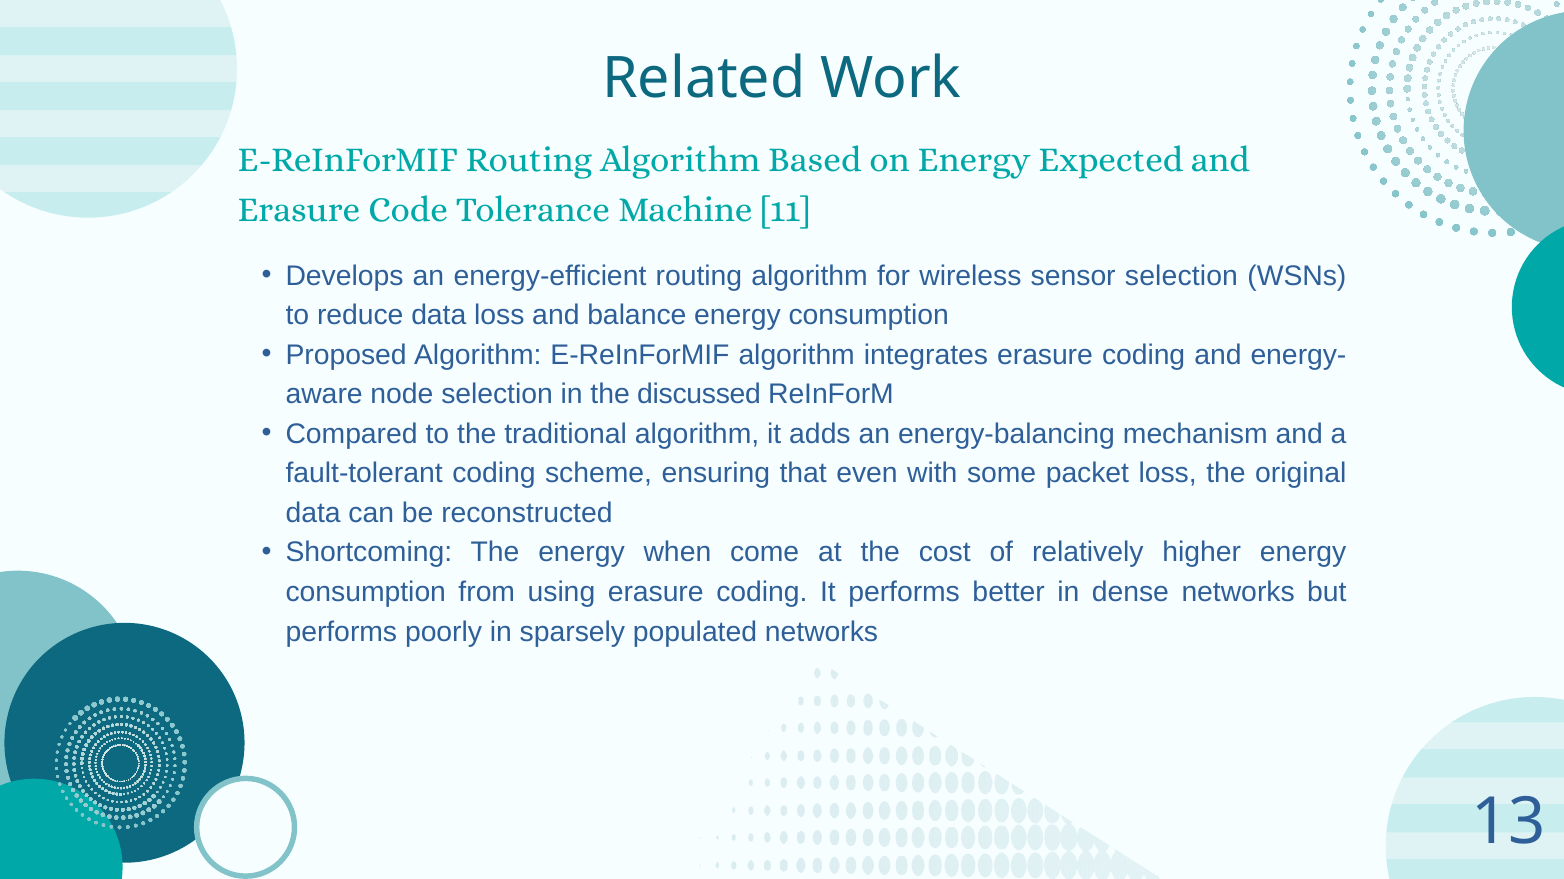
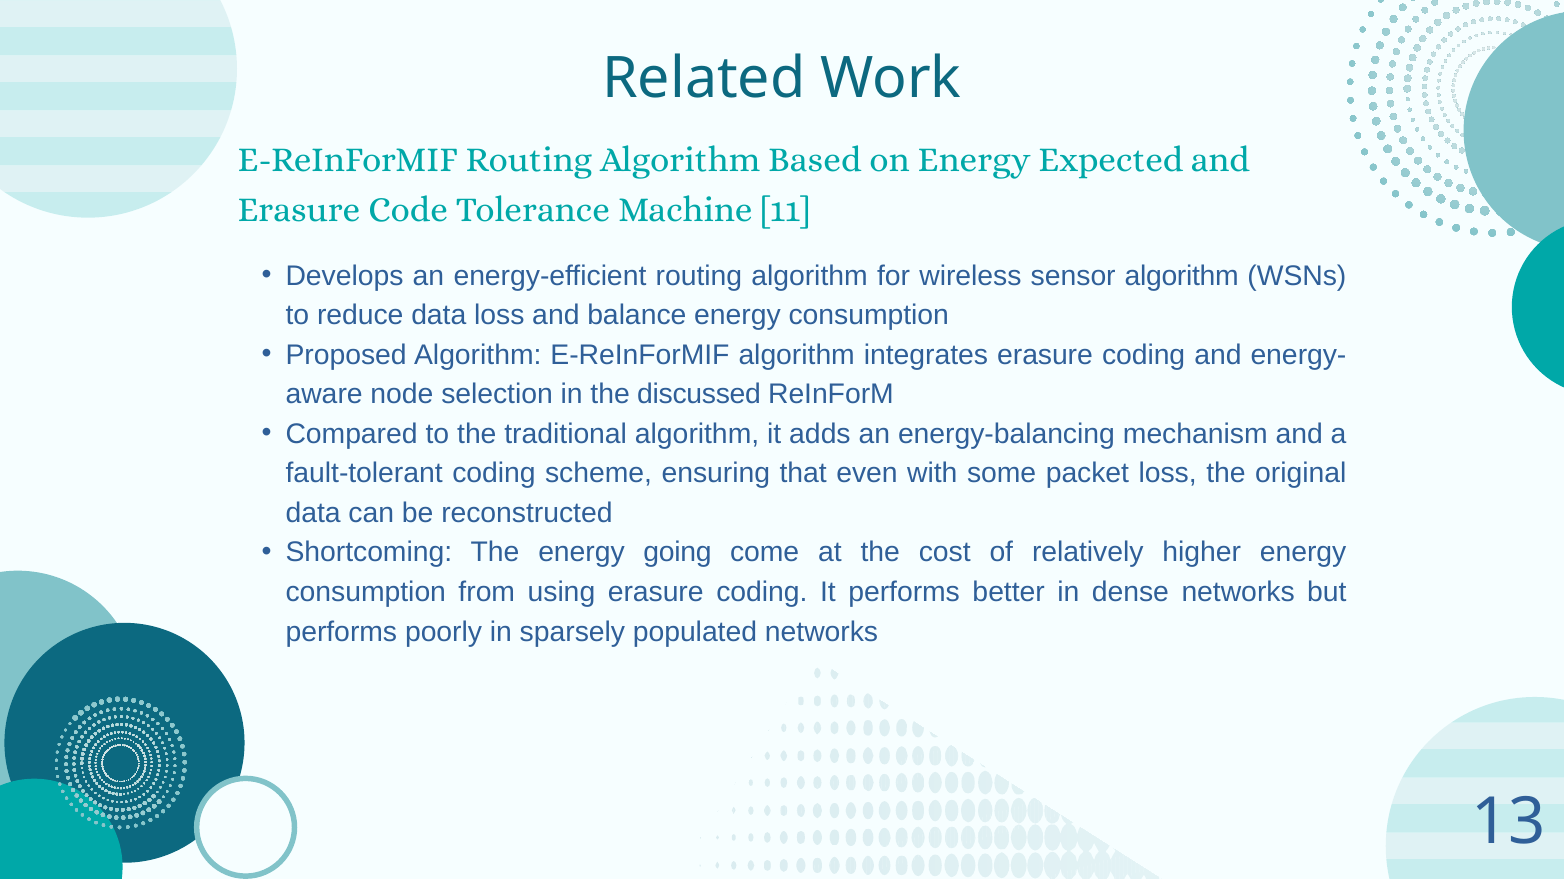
sensor selection: selection -> algorithm (1182, 276)
when: when -> going (678, 553)
